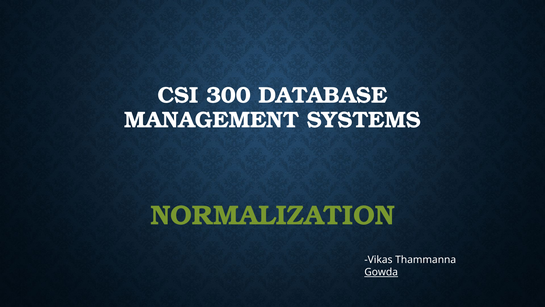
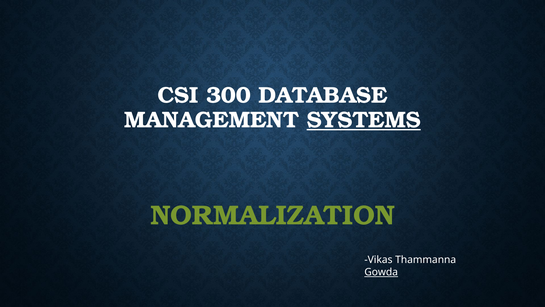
SYSTEMS underline: none -> present (364, 120)
